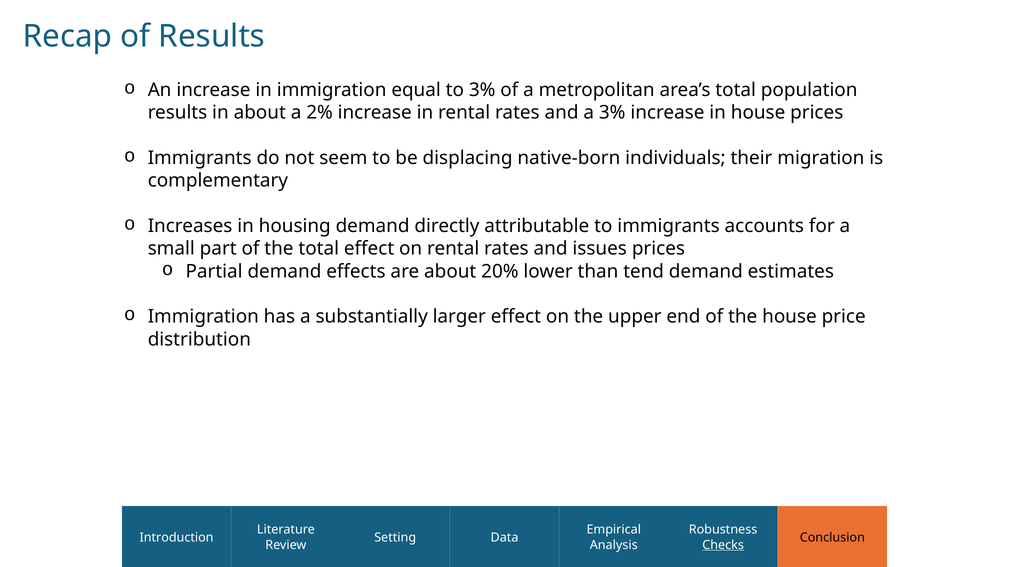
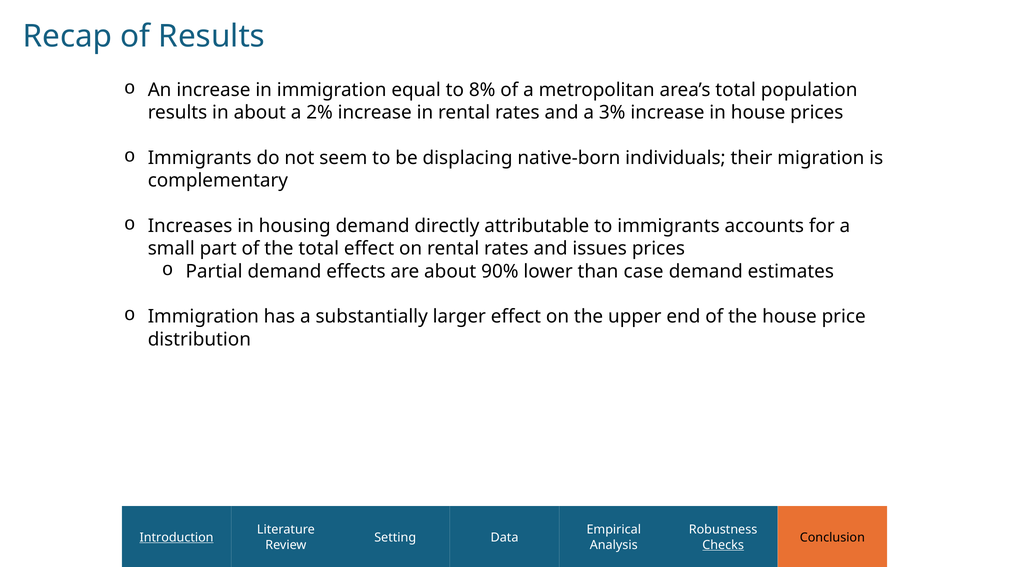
to 3%: 3% -> 8% (482, 90)
20%: 20% -> 90% (500, 272)
tend: tend -> case (644, 272)
Introduction underline: none -> present (177, 538)
